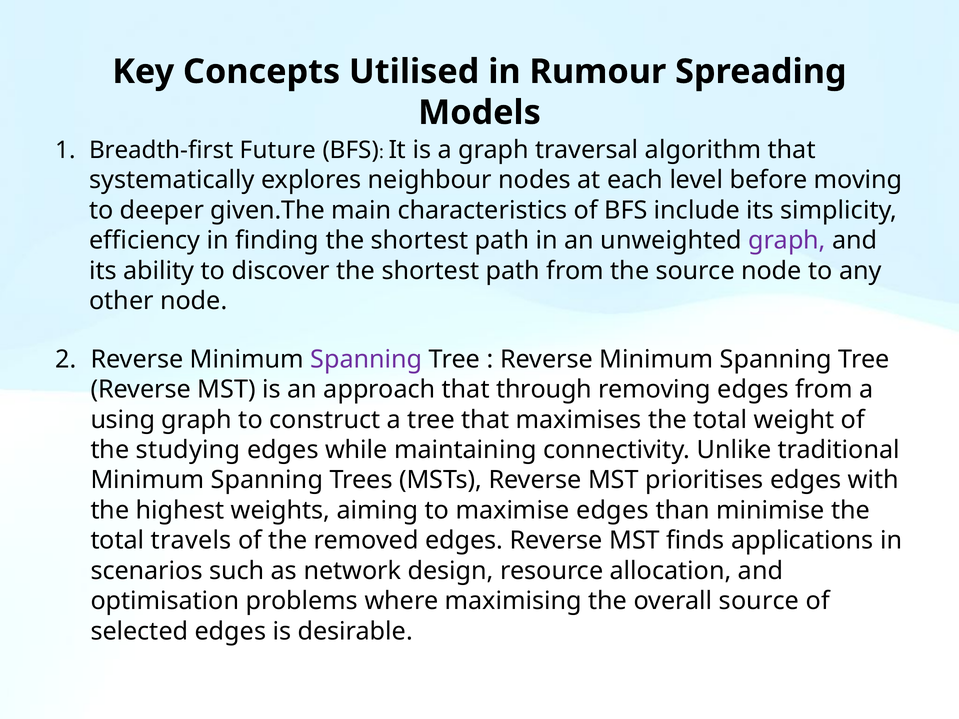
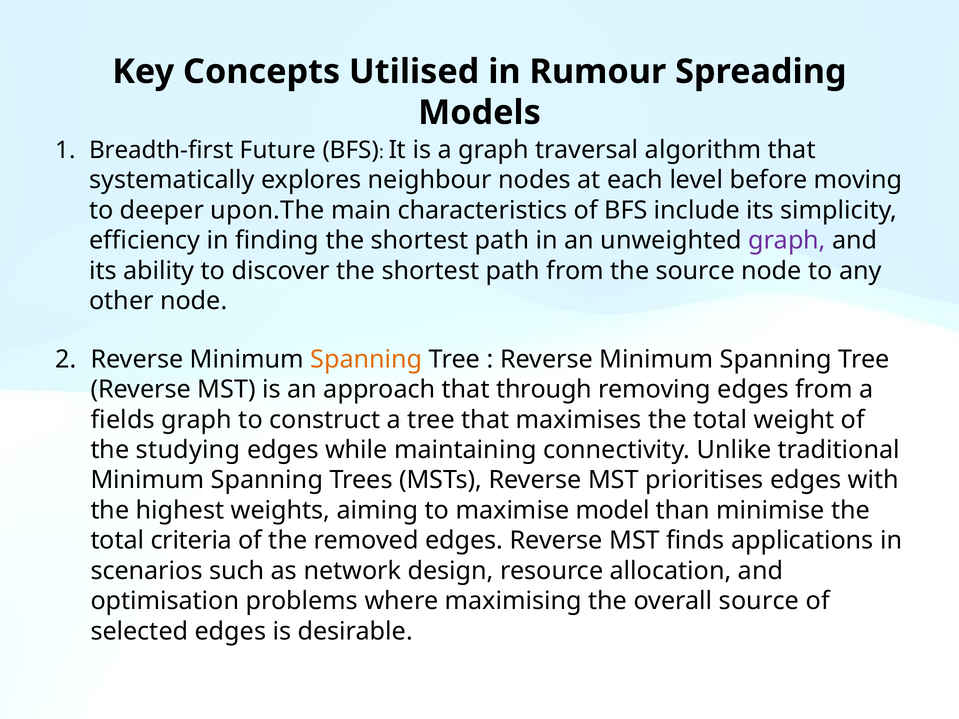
given.The: given.The -> upon.The (268, 210)
Spanning colour: purple -> orange (366, 359)
using: using -> fields (123, 420)
maximise edges: edges -> model (613, 511)
travels: travels -> criteria (191, 541)
